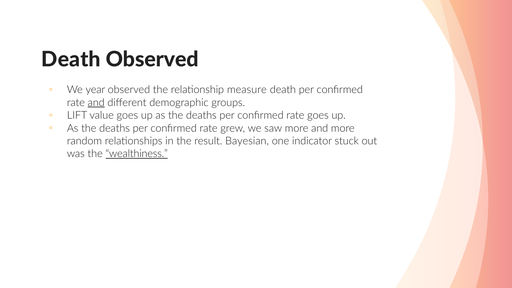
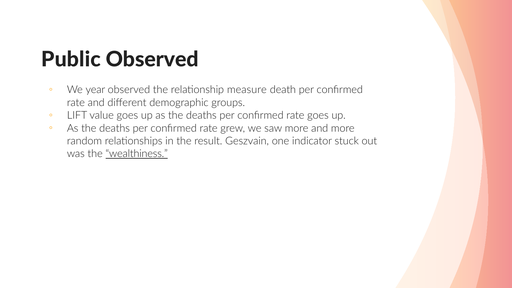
Death: Death -> Public (71, 59)
and underline: present -> none (96, 103)
Bayesian: Bayesian -> Geszvain (247, 141)
